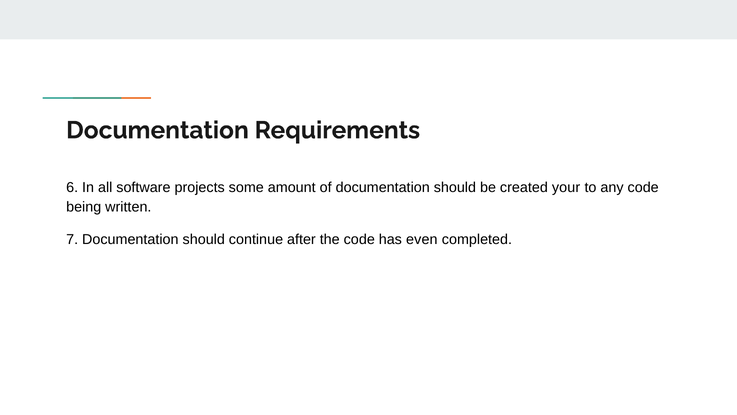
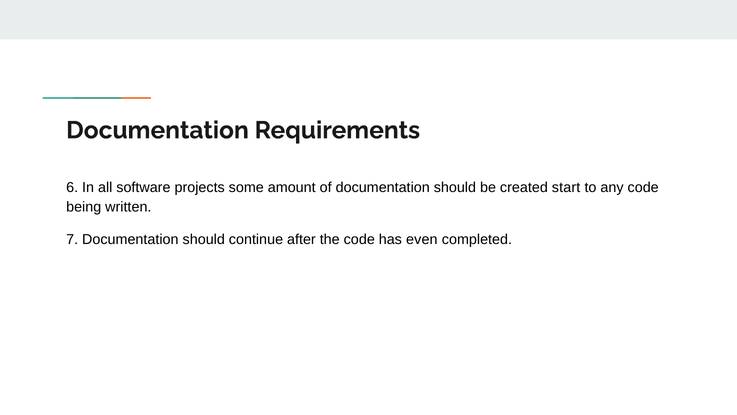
your: your -> start (566, 187)
